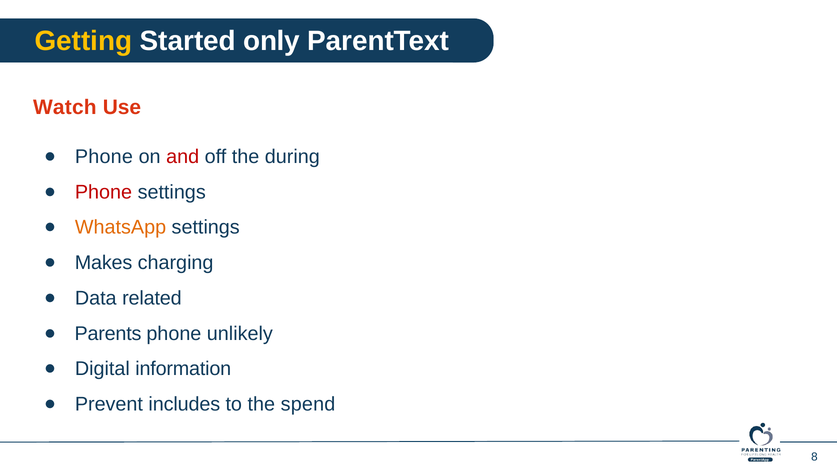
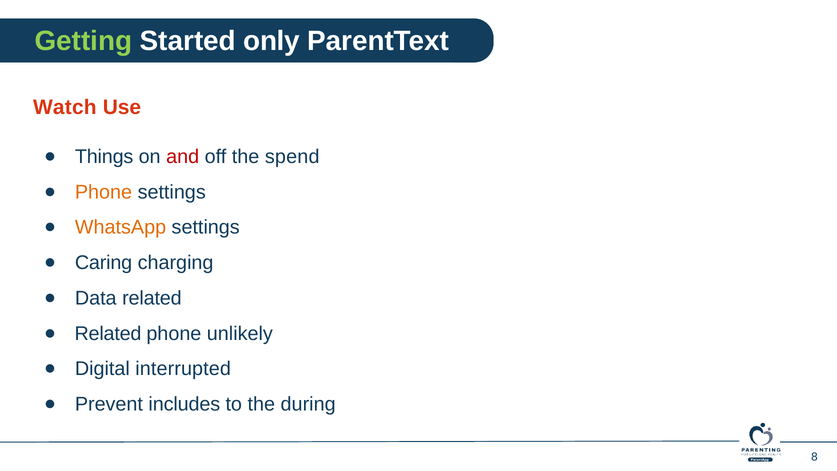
Getting colour: yellow -> light green (83, 41)
Phone: Phone -> Things (104, 157)
during: during -> spend (292, 157)
Phone colour: red -> orange (103, 192)
Makes: Makes -> Caring (104, 263)
Parents: Parents -> Related (108, 333)
information: information -> interrupted (183, 369)
spend: spend -> during (308, 404)
